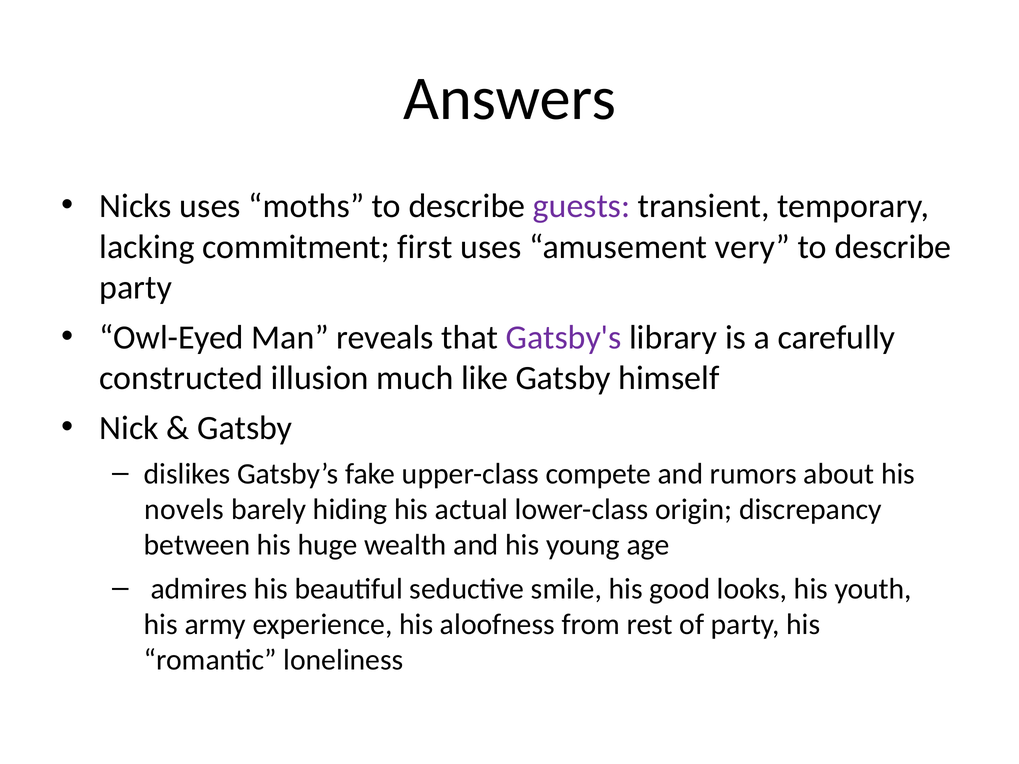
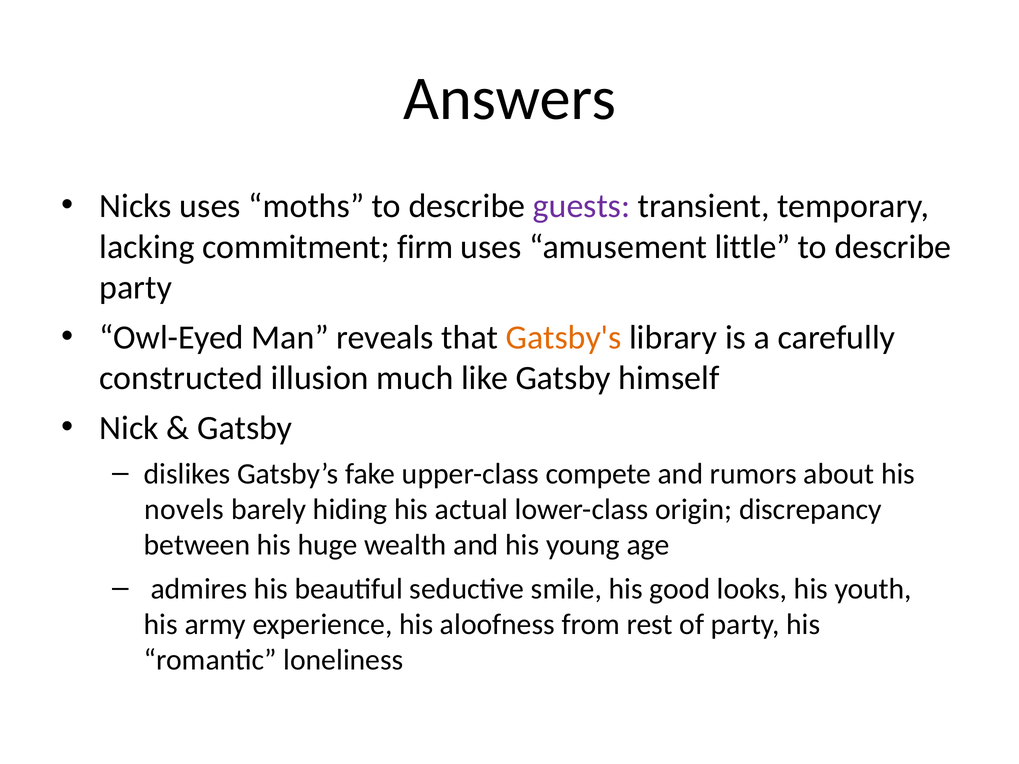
first: first -> firm (425, 247)
very: very -> little (753, 247)
Gatsby's colour: purple -> orange (564, 338)
